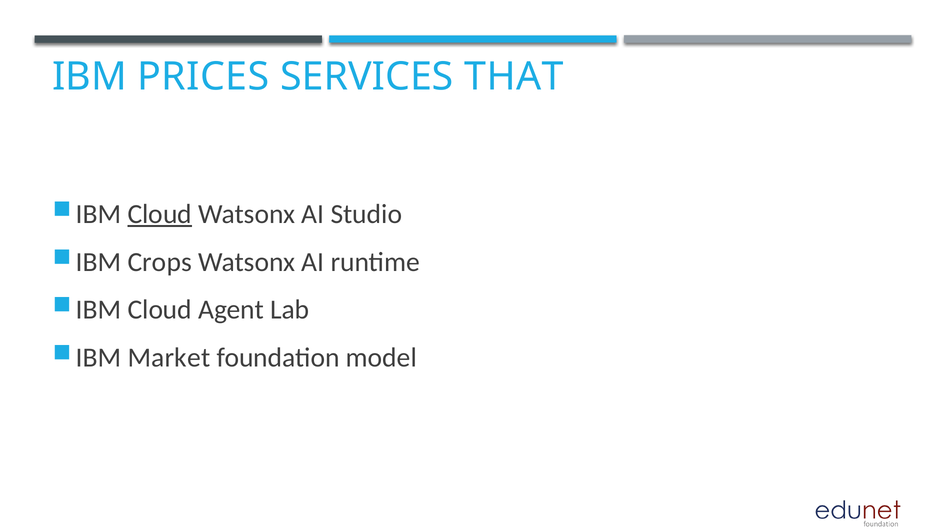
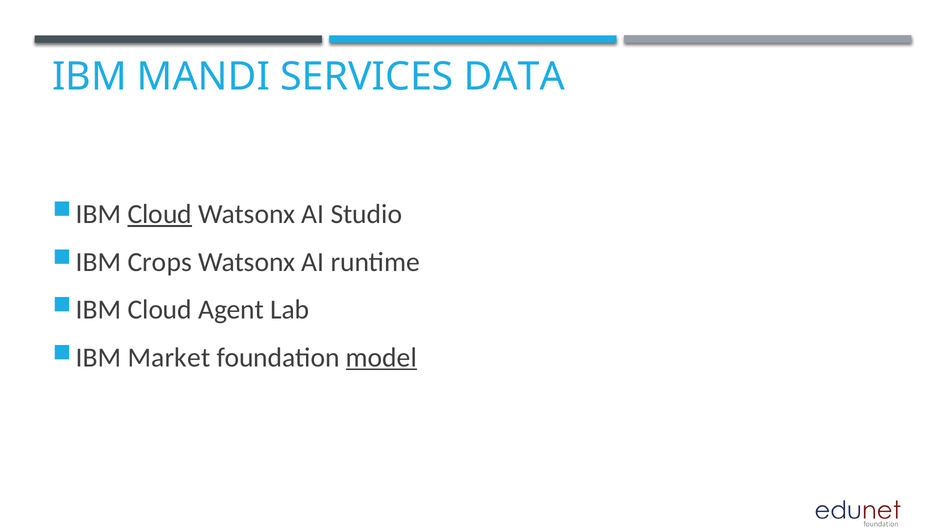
PRICES: PRICES -> MANDI (203, 77)
THAT: THAT -> DATA (514, 77)
model underline: none -> present (381, 358)
